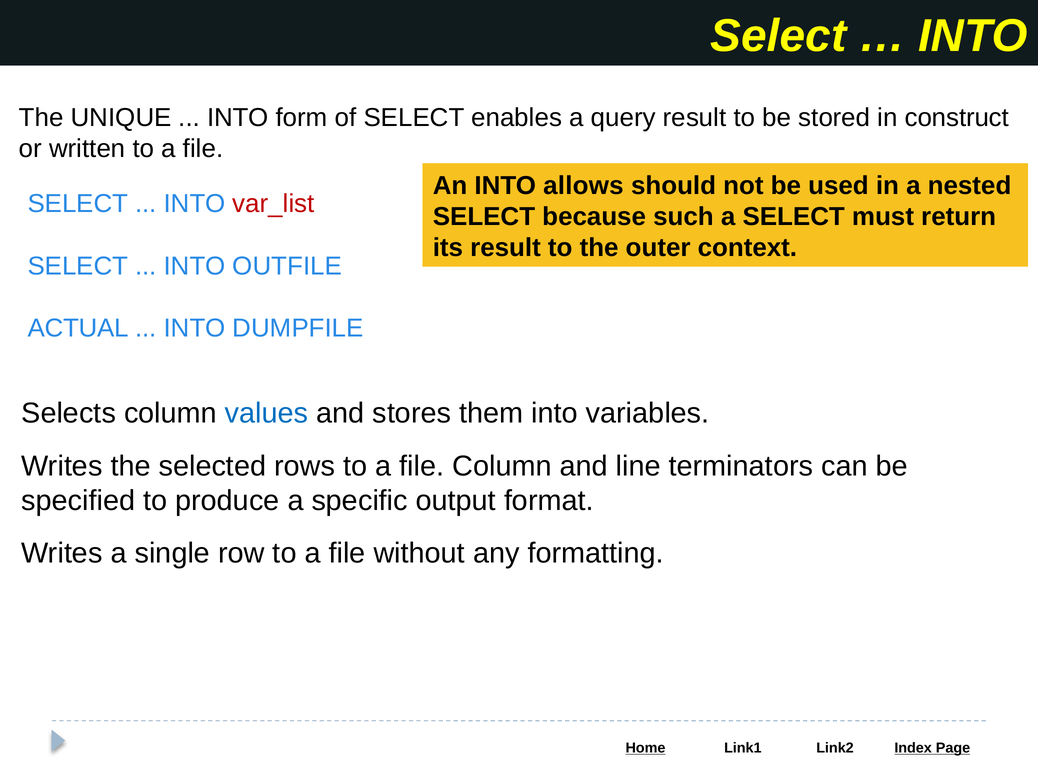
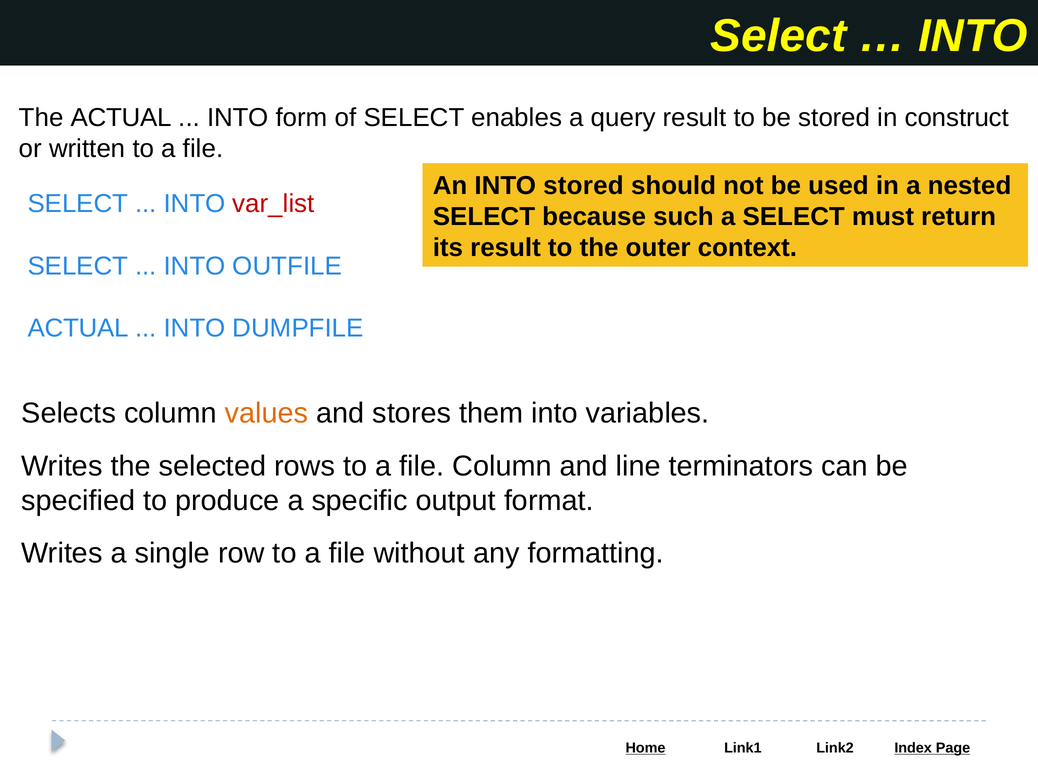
The UNIQUE: UNIQUE -> ACTUAL (121, 118)
INTO allows: allows -> stored (583, 186)
values colour: blue -> orange (267, 414)
